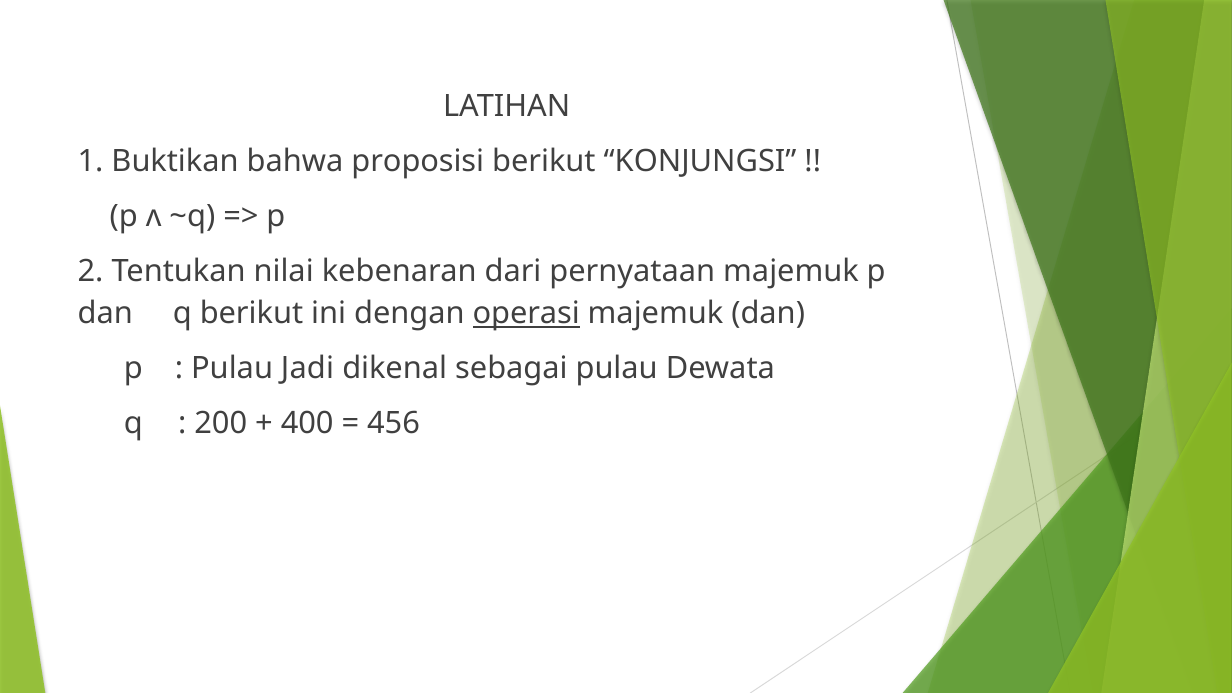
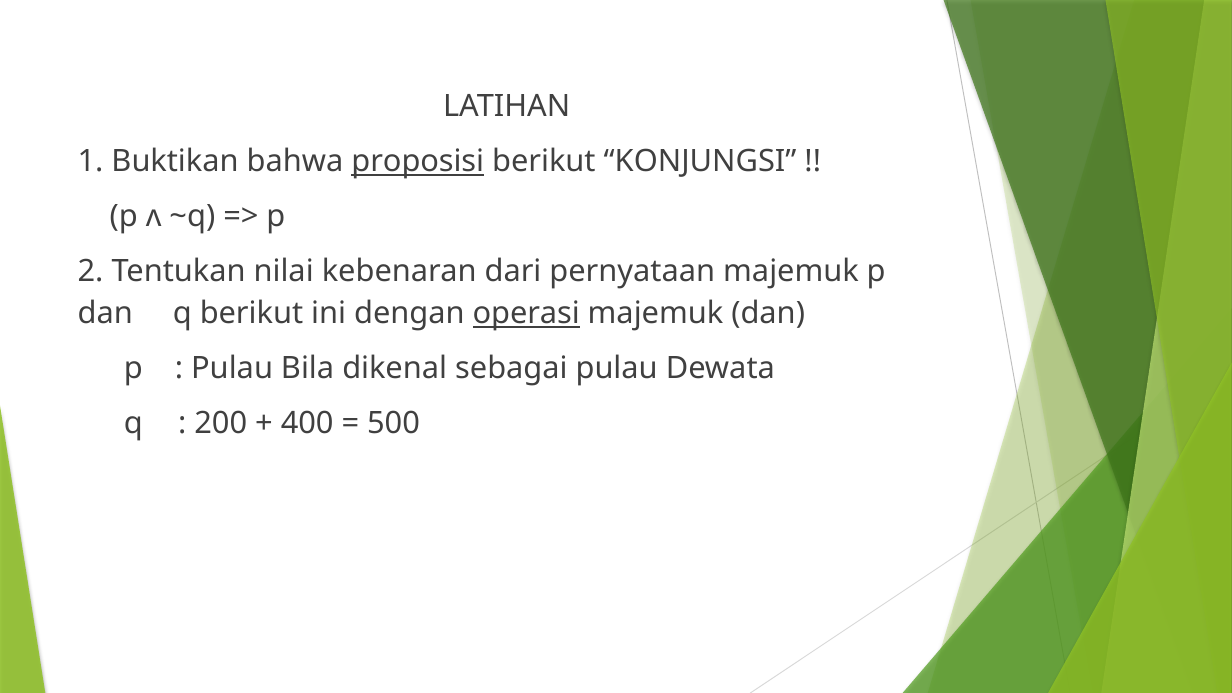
proposisi underline: none -> present (418, 162)
Jadi: Jadi -> Bila (308, 368)
456: 456 -> 500 (394, 423)
